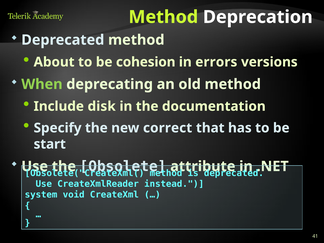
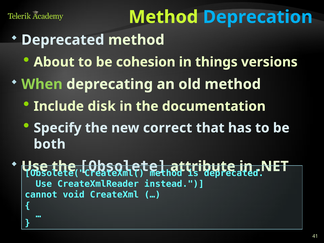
Deprecation colour: white -> light blue (258, 17)
errors: errors -> things (216, 62)
start: start -> both (50, 144)
system: system -> cannot (41, 195)
